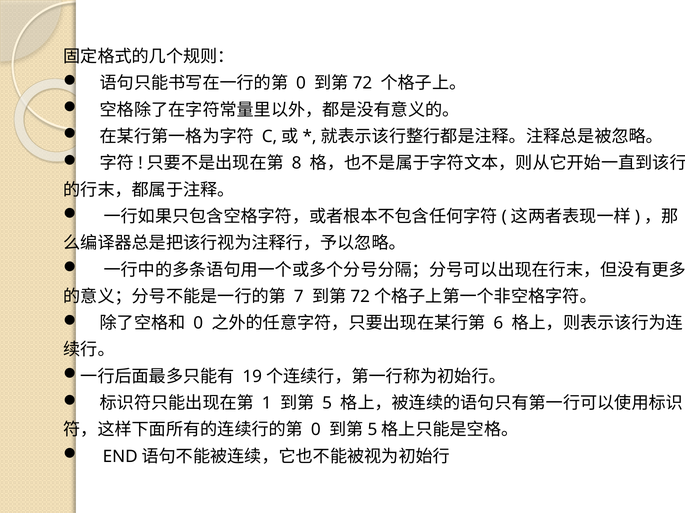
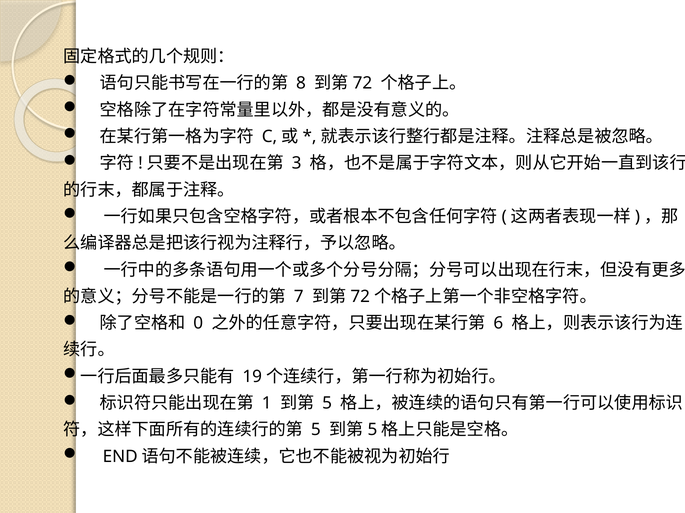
0: 0 -> 8 (301, 83)
8: 8 -> 3 (297, 163)
0: 0 -> 5 (316, 430)
